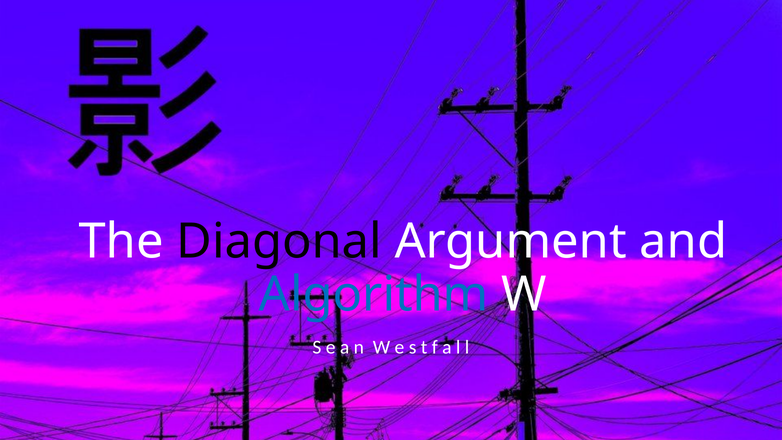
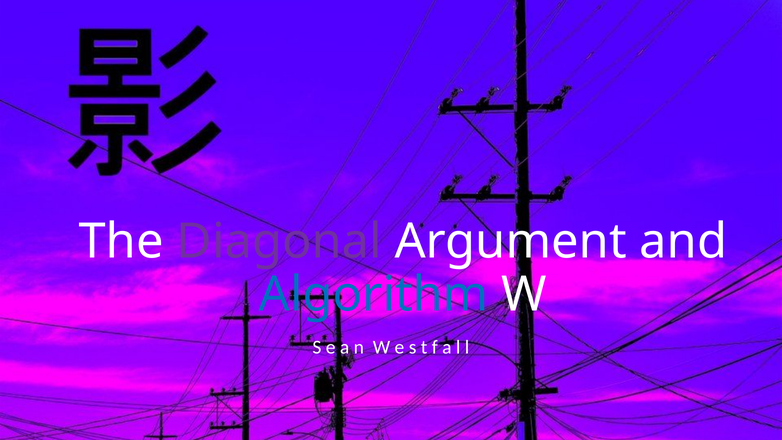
Diagonal colour: black -> purple (279, 242)
